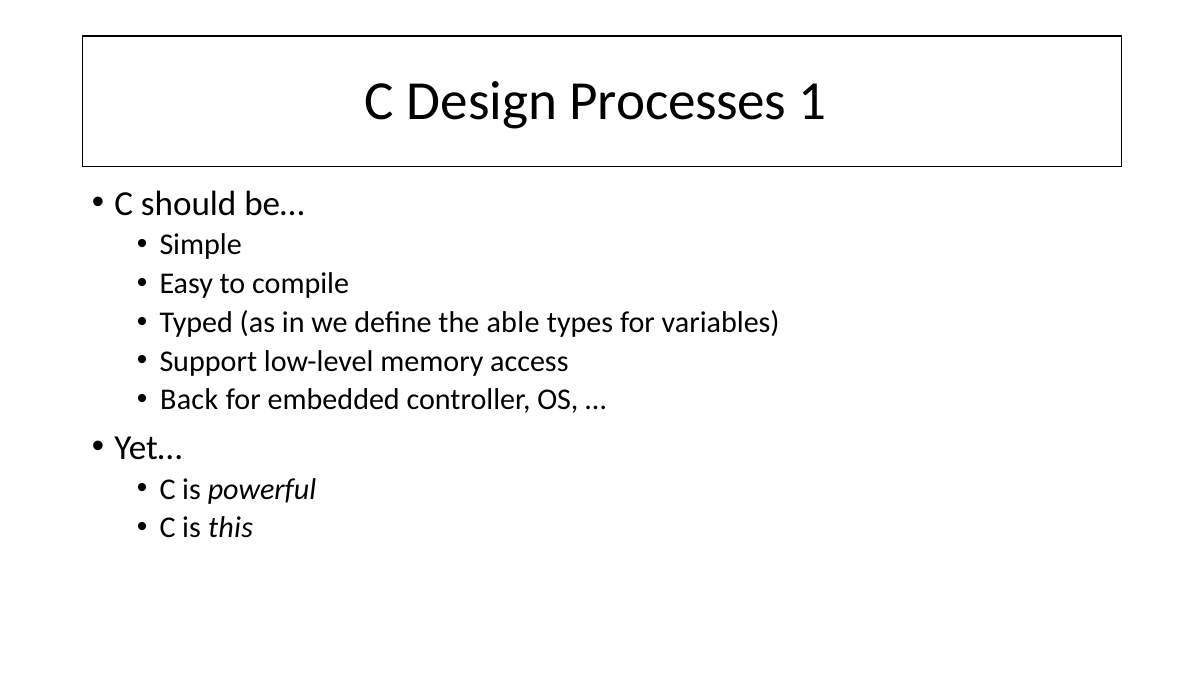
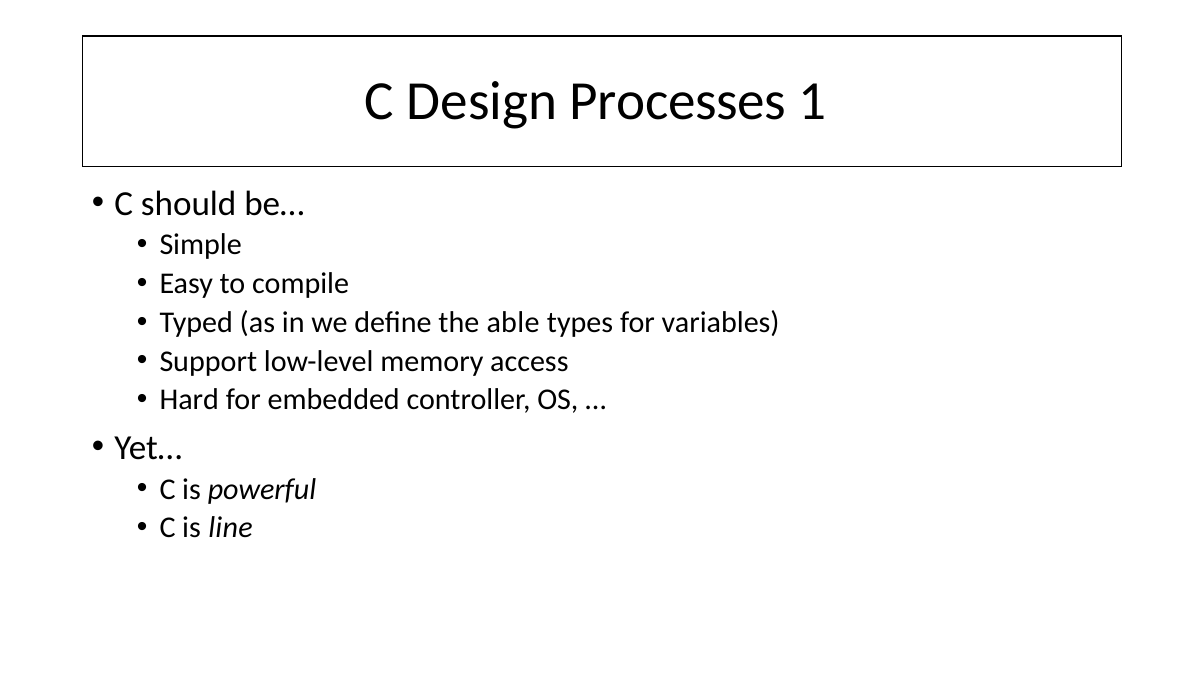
Back: Back -> Hard (189, 400)
this: this -> line (231, 528)
